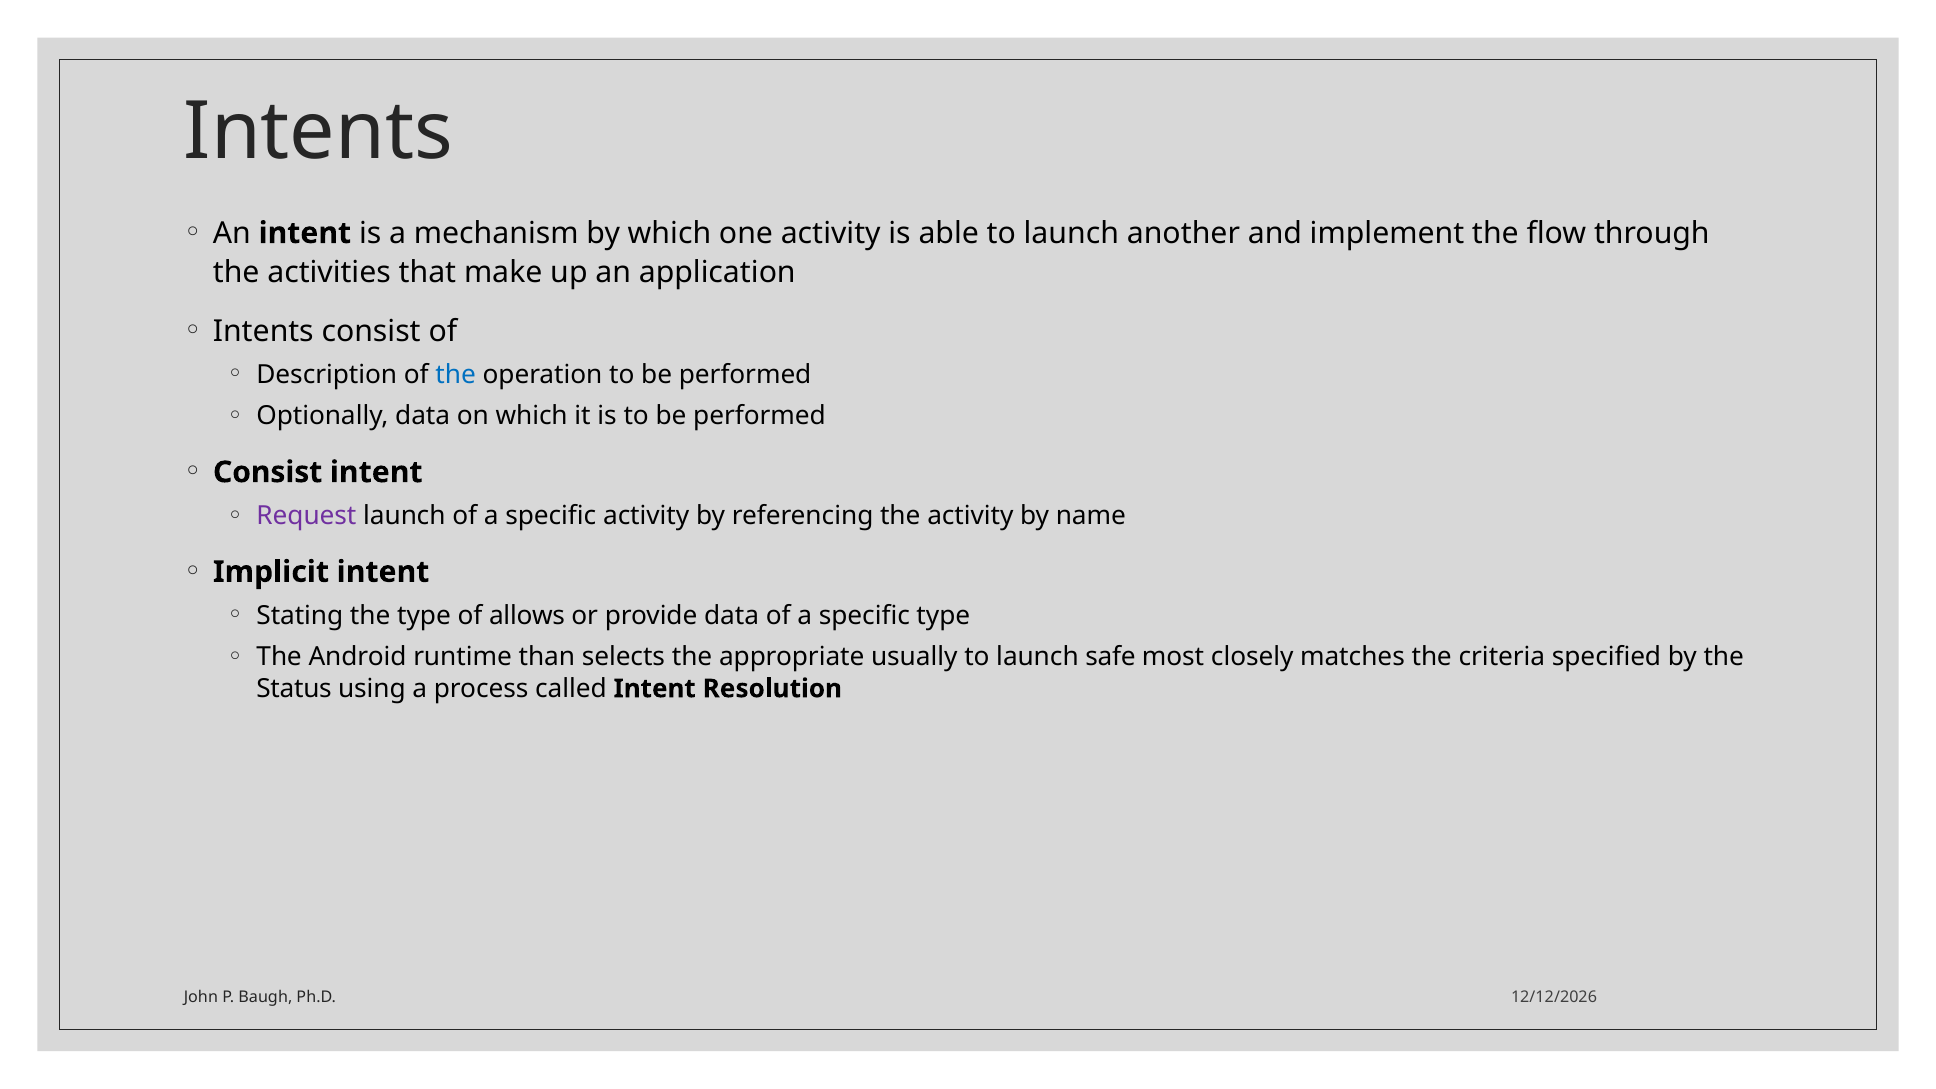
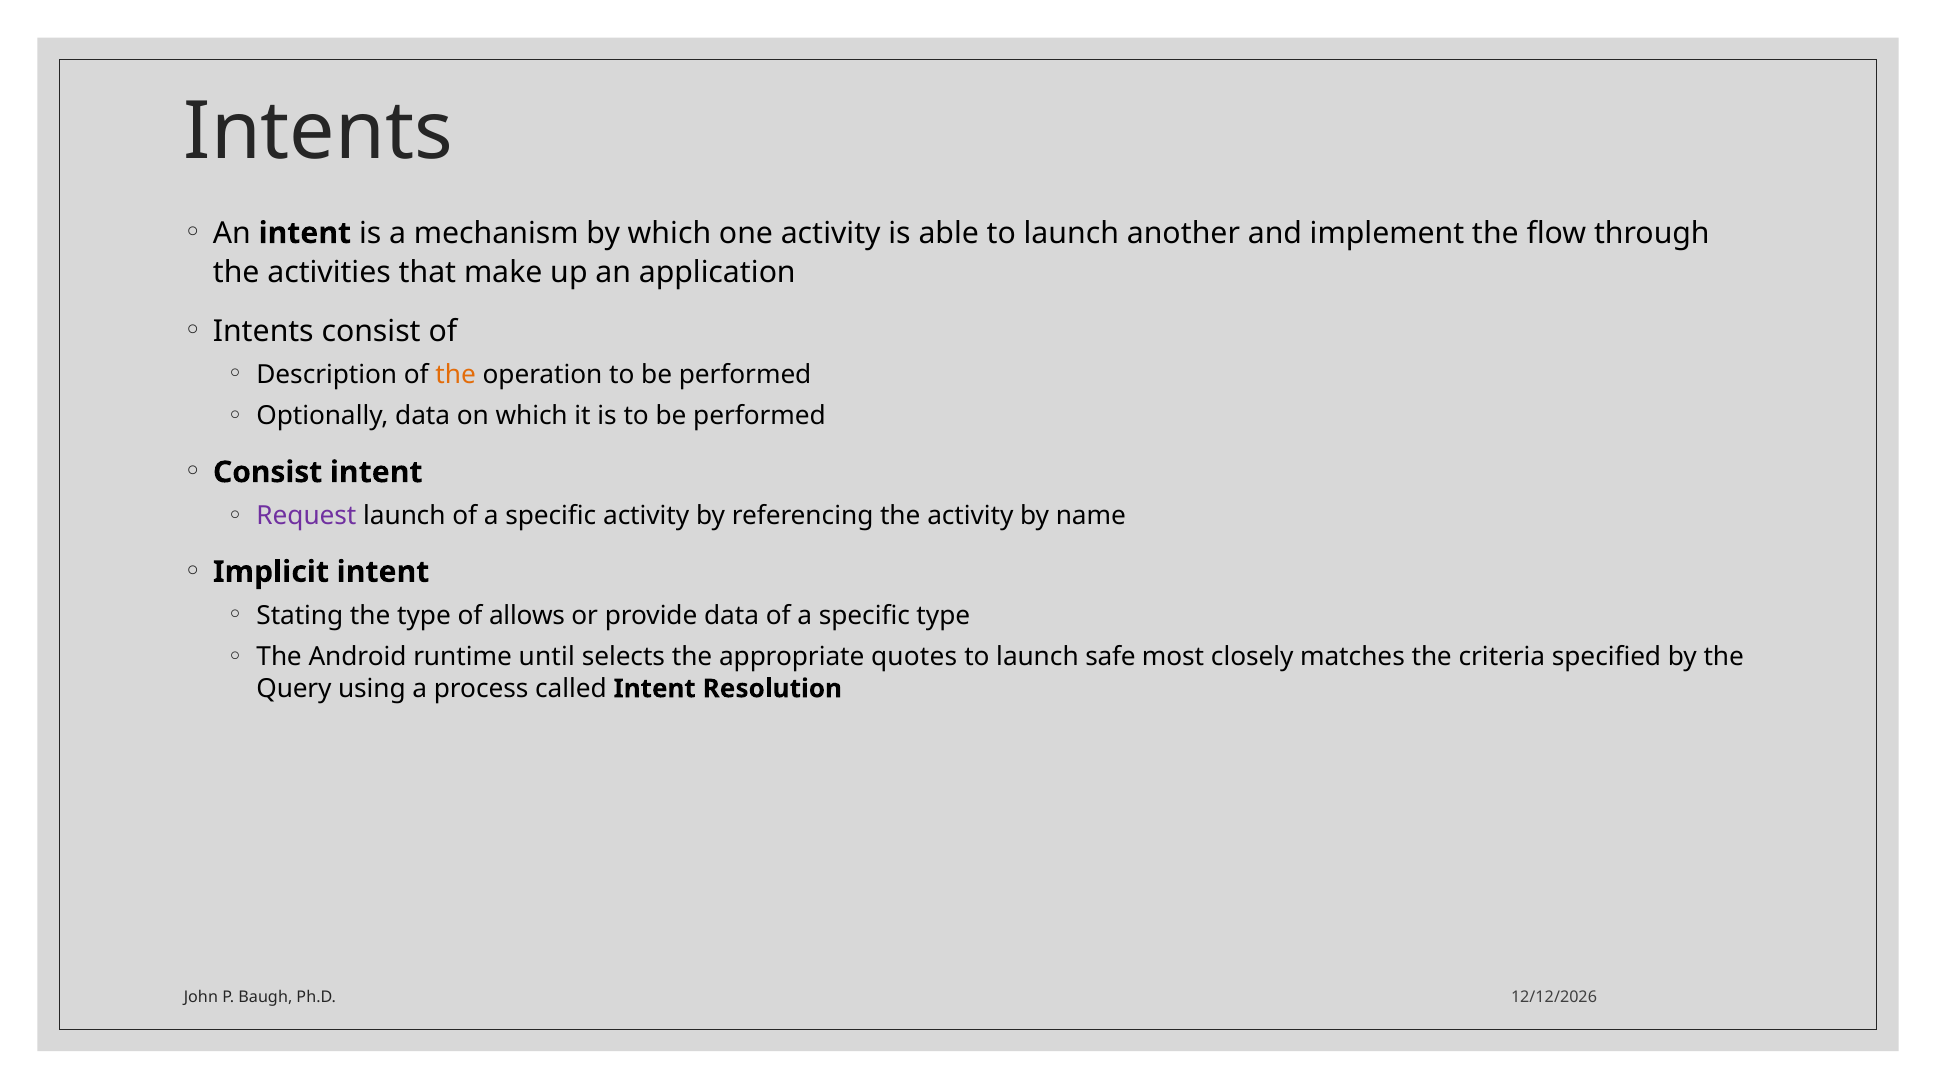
the colour: blue -> orange (456, 375)
than: than -> until (547, 657)
usually: usually -> quotes (914, 657)
Status: Status -> Query (294, 689)
